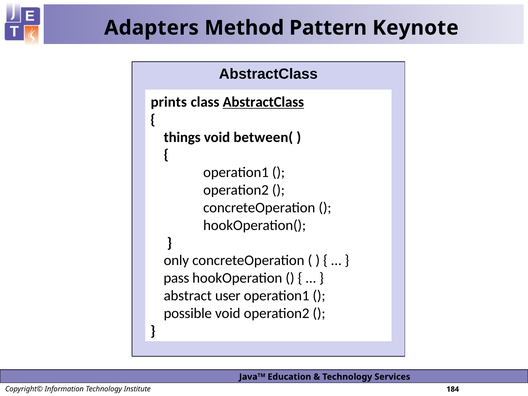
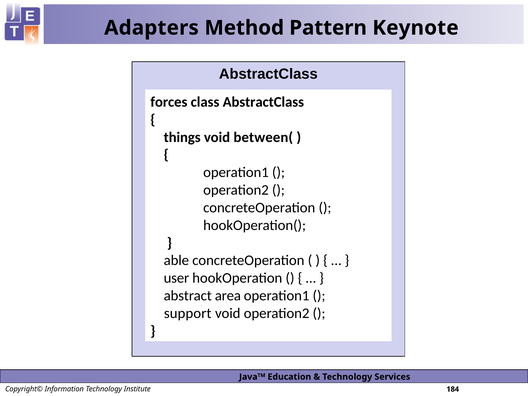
prints: prints -> forces (169, 102)
AbstractClass underline: present -> none (263, 102)
only: only -> able (176, 260)
pass: pass -> user (176, 278)
user: user -> area (228, 296)
possible: possible -> support (188, 313)
